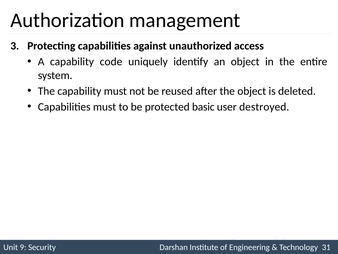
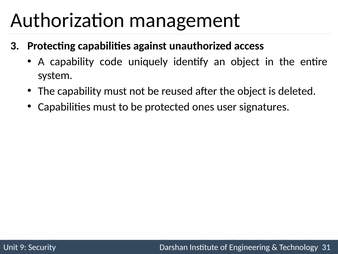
basic: basic -> ones (203, 107)
destroyed: destroyed -> signatures (264, 107)
